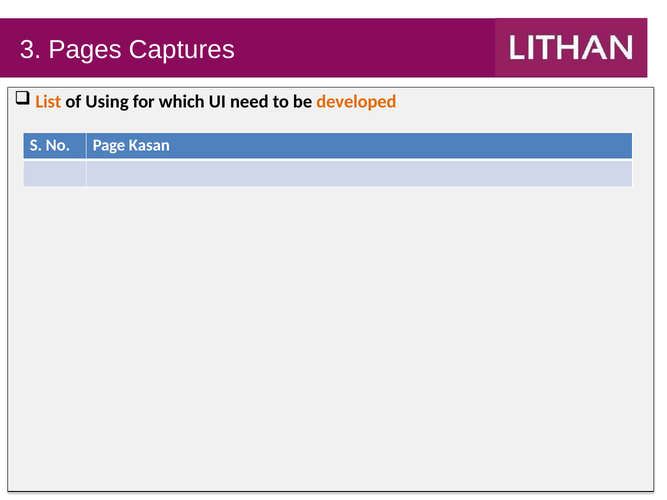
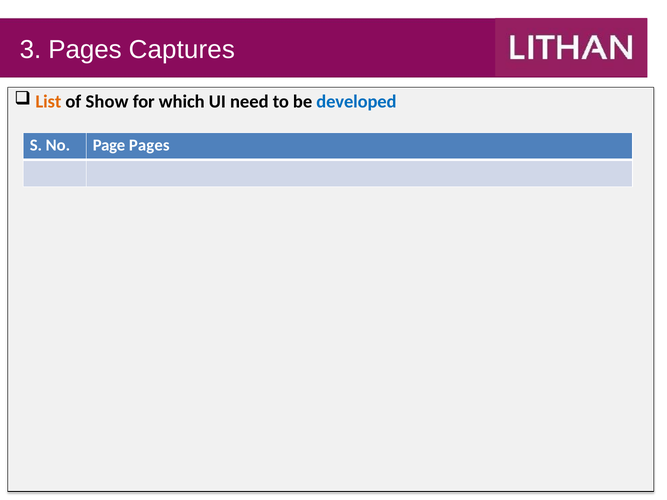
Using: Using -> Show (107, 102)
developed colour: orange -> blue (356, 102)
Page Kasan: Kasan -> Pages (149, 145)
